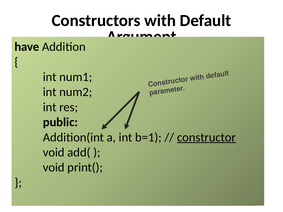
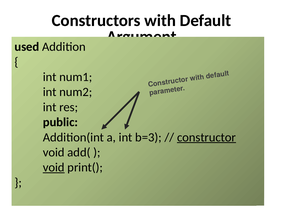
have: have -> used (27, 47)
b=1: b=1 -> b=3 (148, 137)
void underline: none -> present (54, 168)
